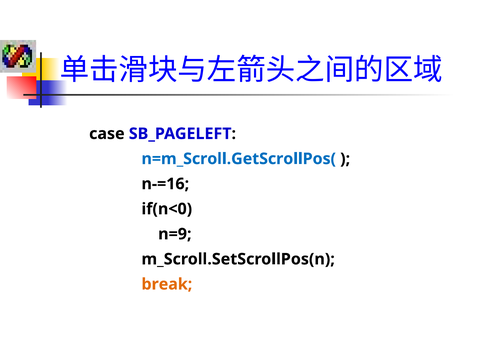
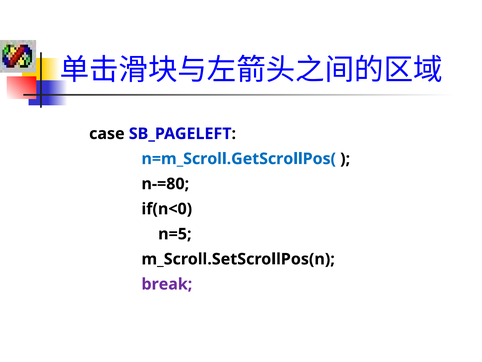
n-=16: n-=16 -> n-=80 (165, 184)
n=9: n=9 -> n=5 (175, 234)
break colour: orange -> purple (167, 284)
